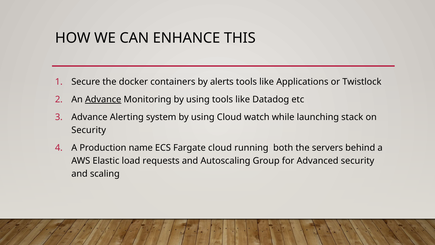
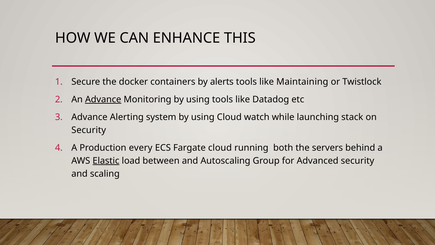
Applications: Applications -> Maintaining (302, 82)
name: name -> every (141, 148)
Elastic underline: none -> present (106, 161)
requests: requests -> between (161, 161)
